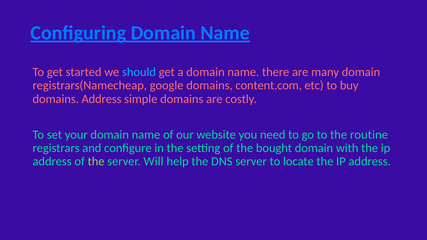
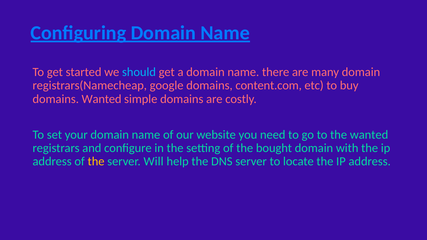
domains Address: Address -> Wanted (102, 99)
the routine: routine -> wanted (369, 135)
the colour: light green -> yellow (96, 162)
